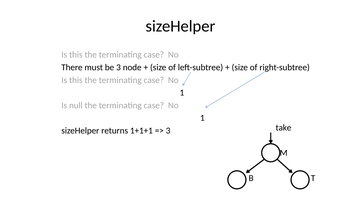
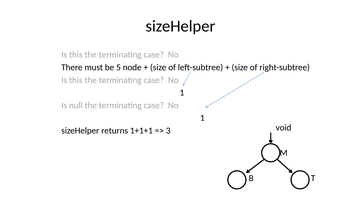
be 3: 3 -> 5 (118, 67)
take: take -> void (283, 128)
